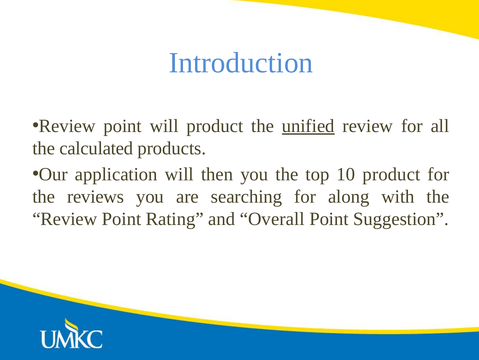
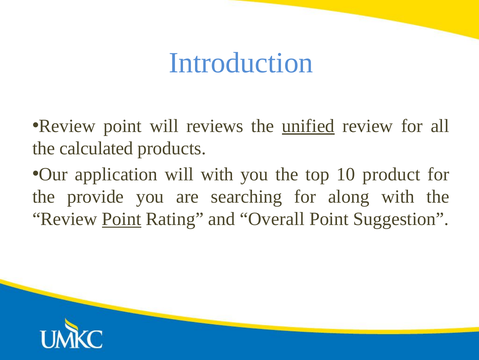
will product: product -> reviews (215, 126)
will then: then -> with (217, 174)
reviews: reviews -> provide (96, 196)
Point underline: none -> present (122, 219)
